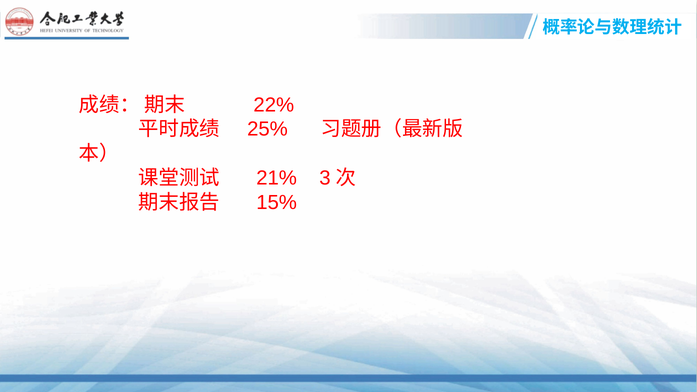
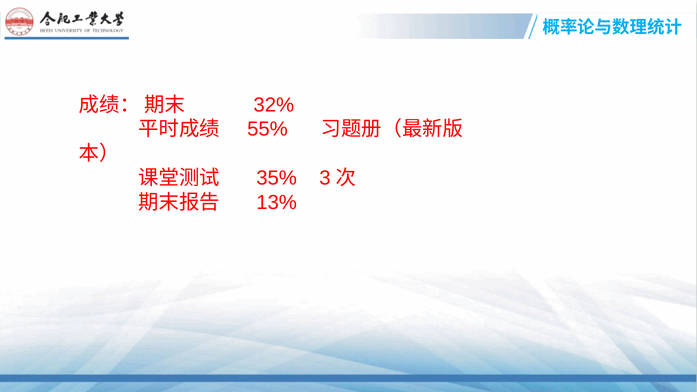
22%: 22% -> 32% (274, 105)
25%: 25% -> 55% (267, 129)
21%: 21% -> 35% (277, 178)
15%: 15% -> 13% (277, 203)
